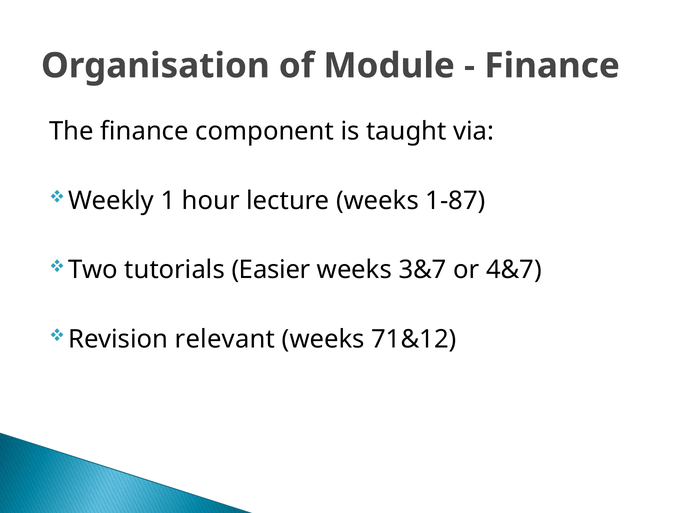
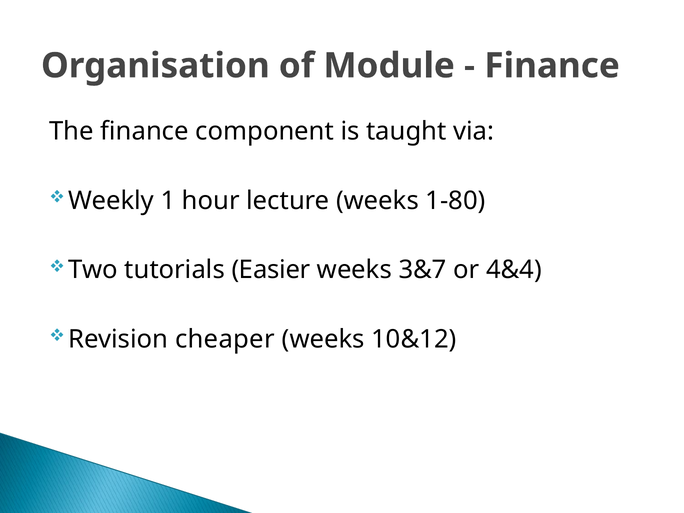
1-87: 1-87 -> 1-80 (455, 201)
4&7: 4&7 -> 4&4 (514, 270)
relevant: relevant -> cheaper (225, 339)
71&12: 71&12 -> 10&12 (414, 339)
